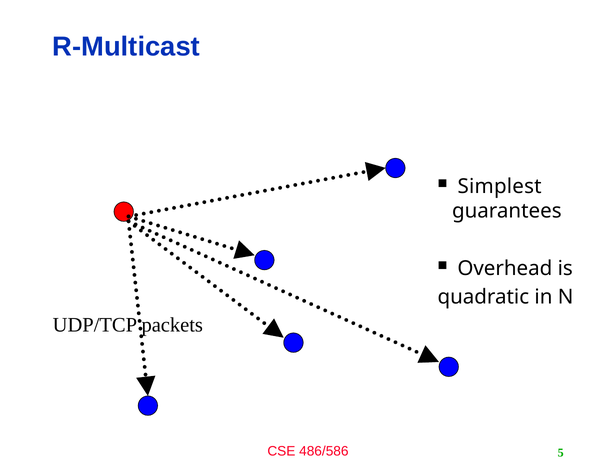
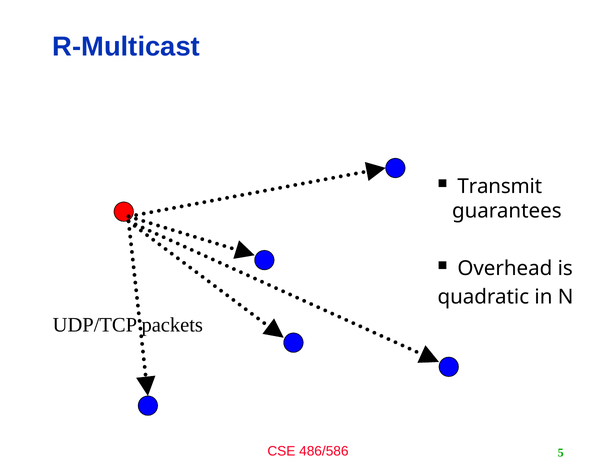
Simplest: Simplest -> Transmit (500, 186)
